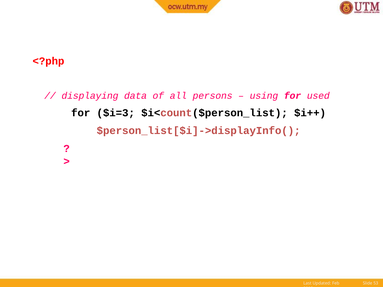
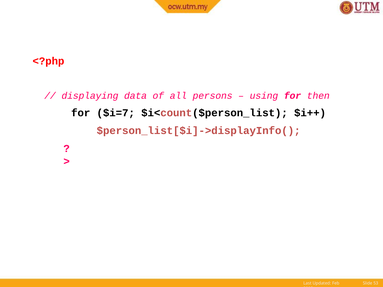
used: used -> then (318, 96)
$i=3: $i=3 -> $i=7 (116, 113)
